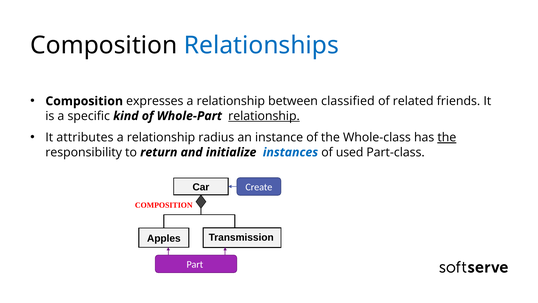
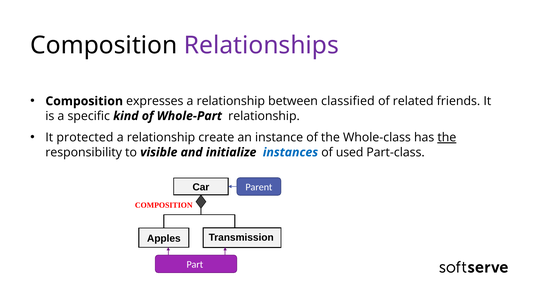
Relationships colour: blue -> purple (261, 45)
relationship underline: present -> none (264, 116)
attributes: attributes -> protected (85, 137)
radius: radius -> create (216, 137)
return: return -> visible (159, 152)
Create: Create -> Parent (259, 187)
